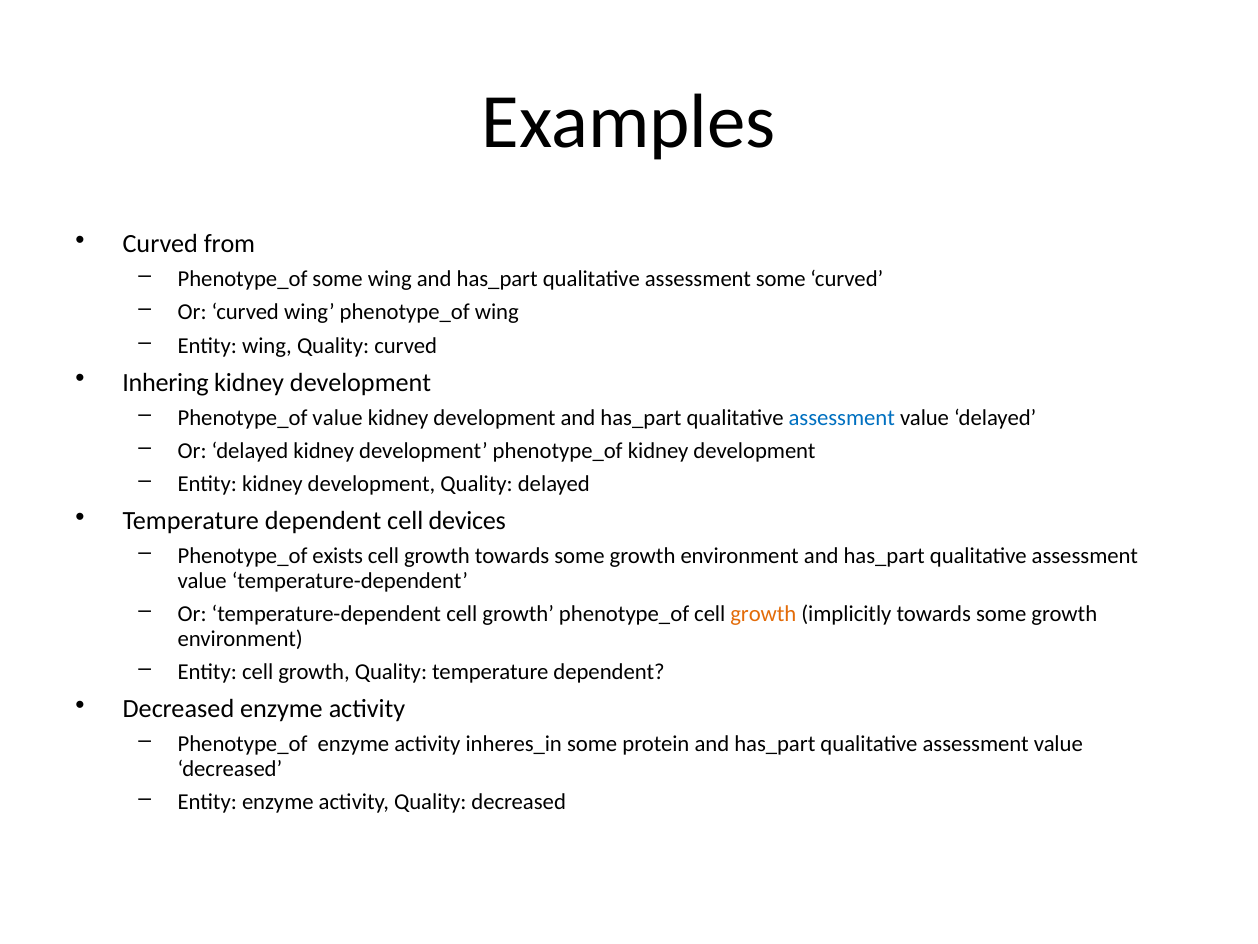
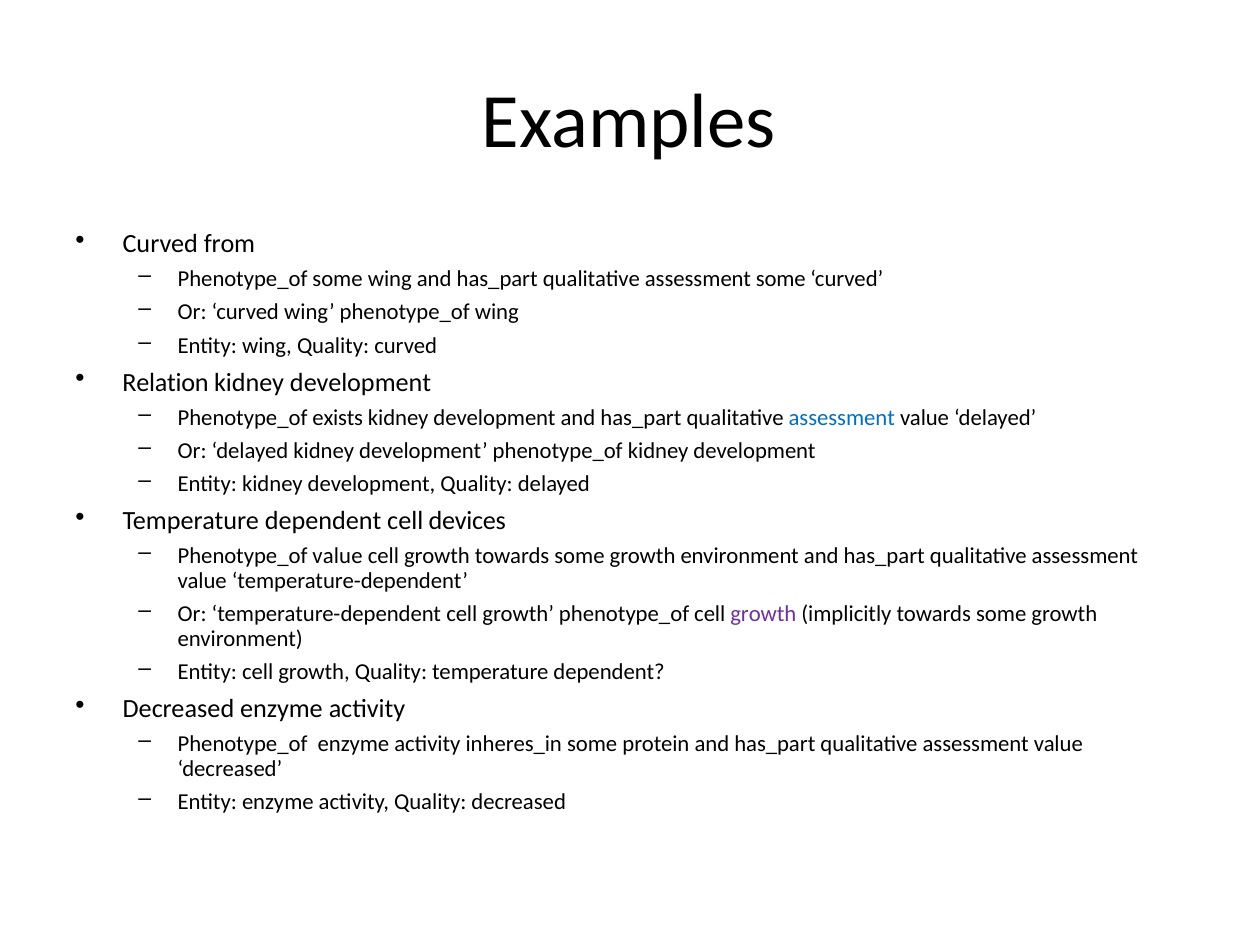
Inhering: Inhering -> Relation (166, 383)
Phenotype_of value: value -> exists (338, 417)
Phenotype_of exists: exists -> value (338, 556)
growth colour: orange -> purple (763, 614)
